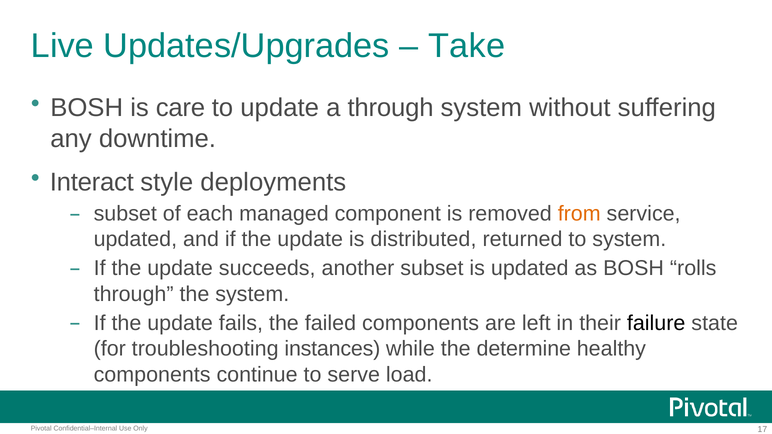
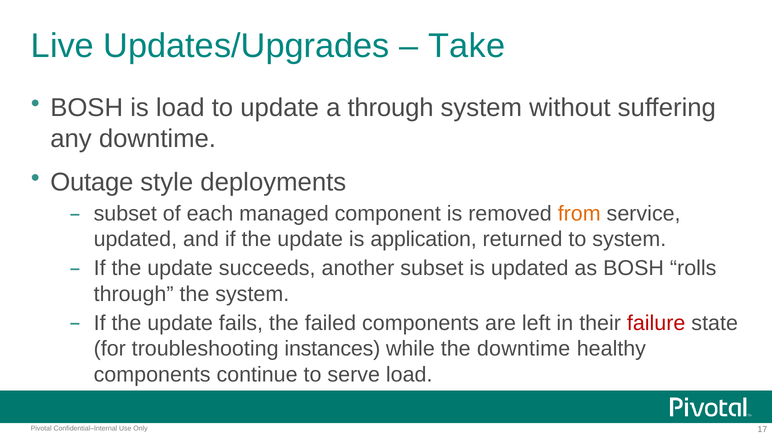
is care: care -> load (180, 108)
Interact: Interact -> Outage (92, 183)
distributed: distributed -> application (424, 240)
failure colour: black -> red (656, 323)
the determine: determine -> downtime (524, 349)
